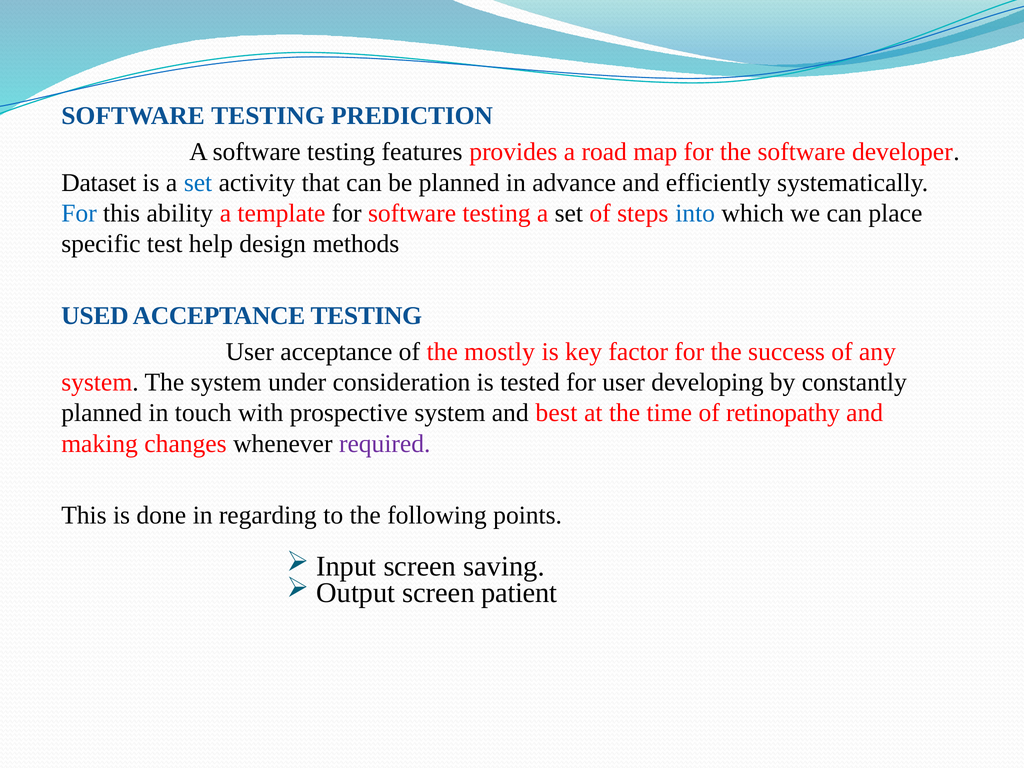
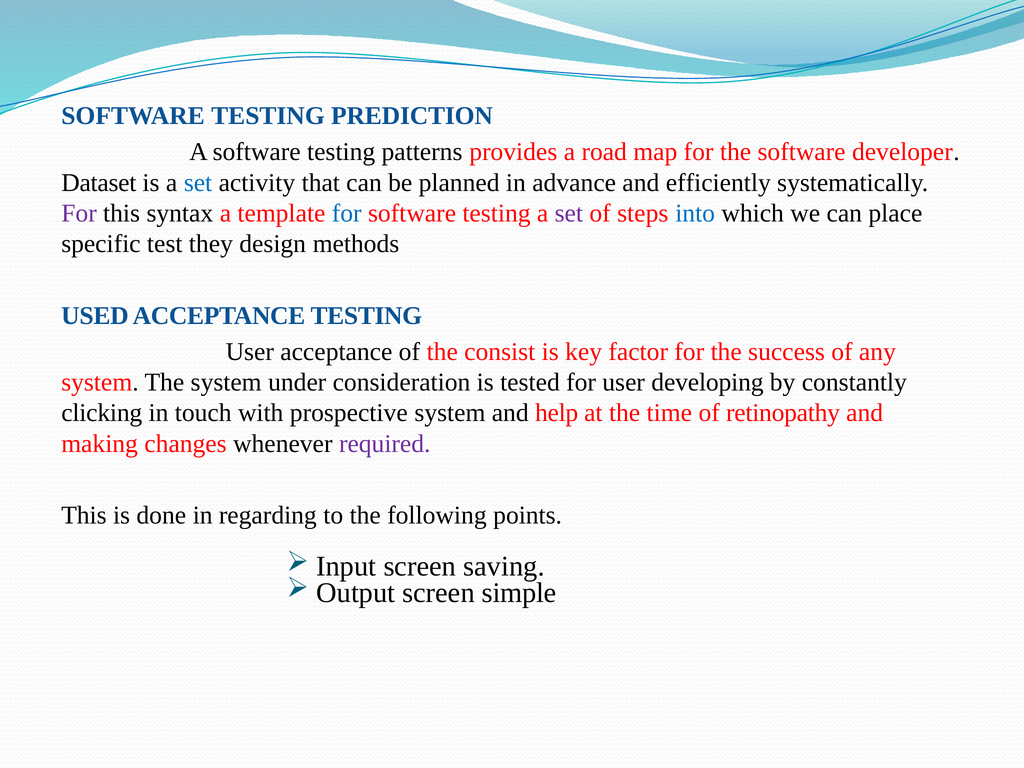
features: features -> patterns (422, 152)
For colour: blue -> purple (79, 213)
ability: ability -> syntax (180, 213)
for colour: black -> blue (347, 213)
set colour: black -> purple (569, 213)
help: help -> they (211, 244)
mostly: mostly -> consist (500, 352)
planned: planned -> clicking (102, 413)
best: best -> help (557, 413)
patient: patient -> simple (519, 593)
